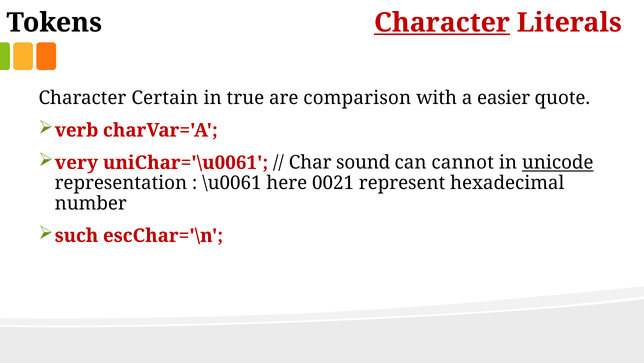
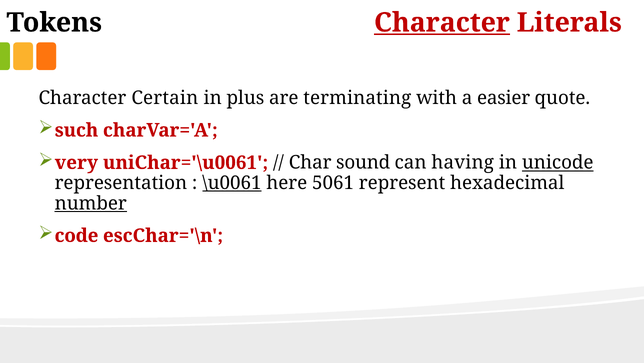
true: true -> plus (245, 98)
comparison: comparison -> terminating (357, 98)
verb: verb -> such (76, 130)
cannot: cannot -> having (463, 162)
\u0061 underline: none -> present (232, 183)
0021: 0021 -> 5061 (333, 183)
number underline: none -> present (91, 203)
such: such -> code (77, 235)
